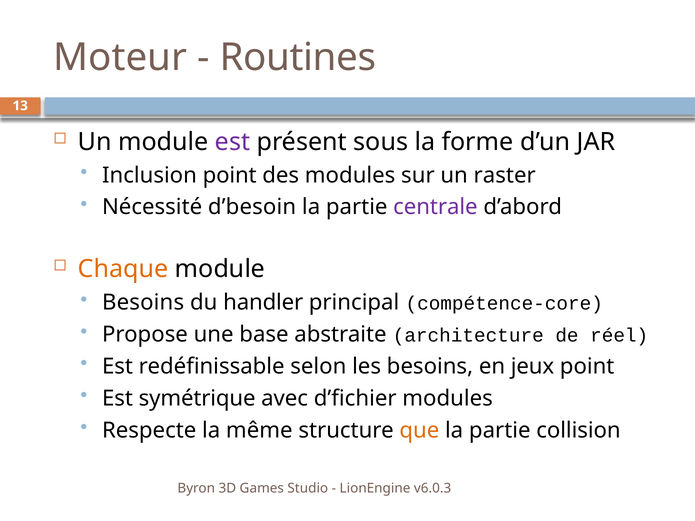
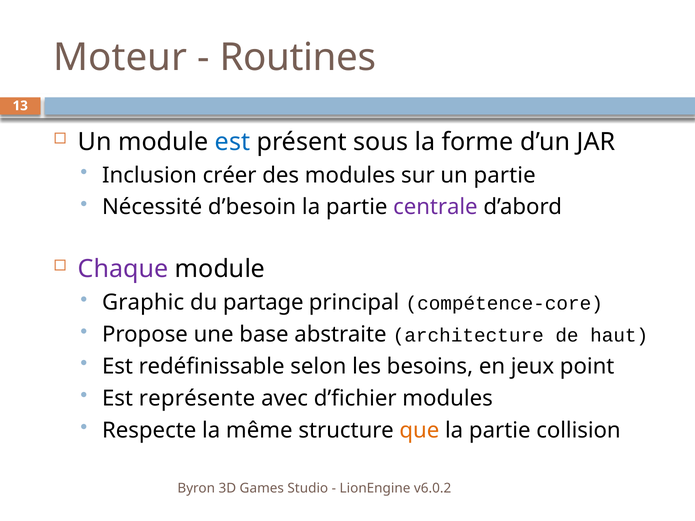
est colour: purple -> blue (232, 142)
Inclusion point: point -> créer (230, 175)
un raster: raster -> partie (505, 175)
Chaque colour: orange -> purple (123, 269)
Besoins: Besoins -> Graphic (143, 303)
handler: handler -> partage (263, 303)
réel: réel -> haut (619, 336)
symétrique: symétrique -> représente (197, 398)
v6.0.3: v6.0.3 -> v6.0.2 (433, 489)
